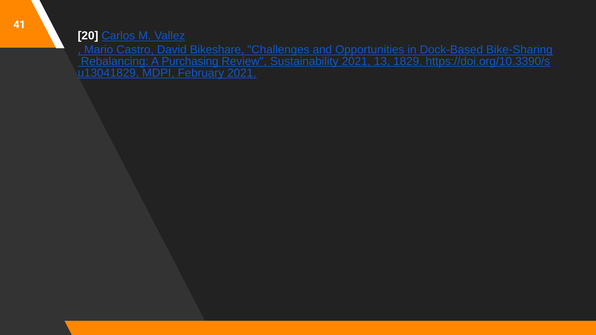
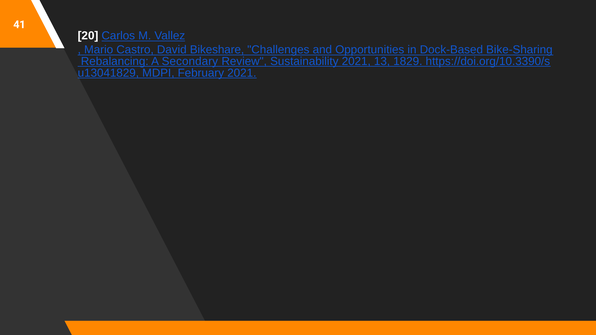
Purchasing: Purchasing -> Secondary (190, 61)
